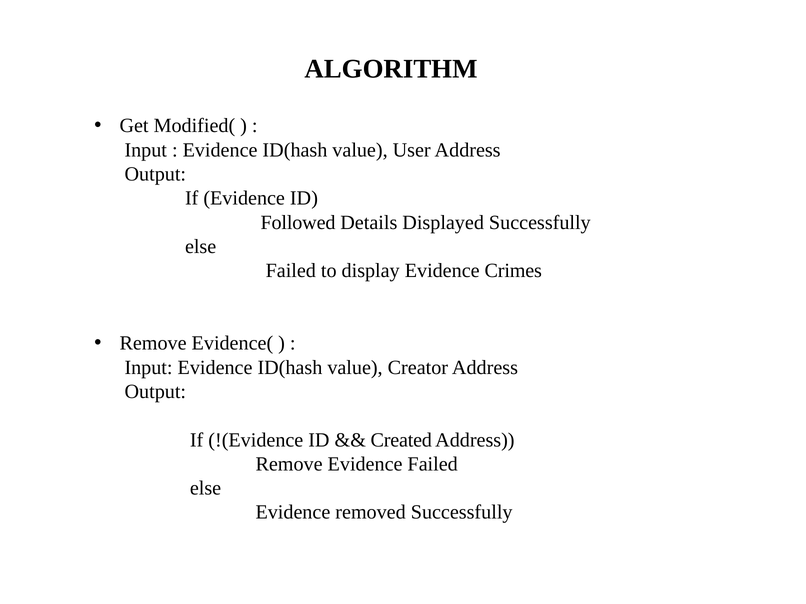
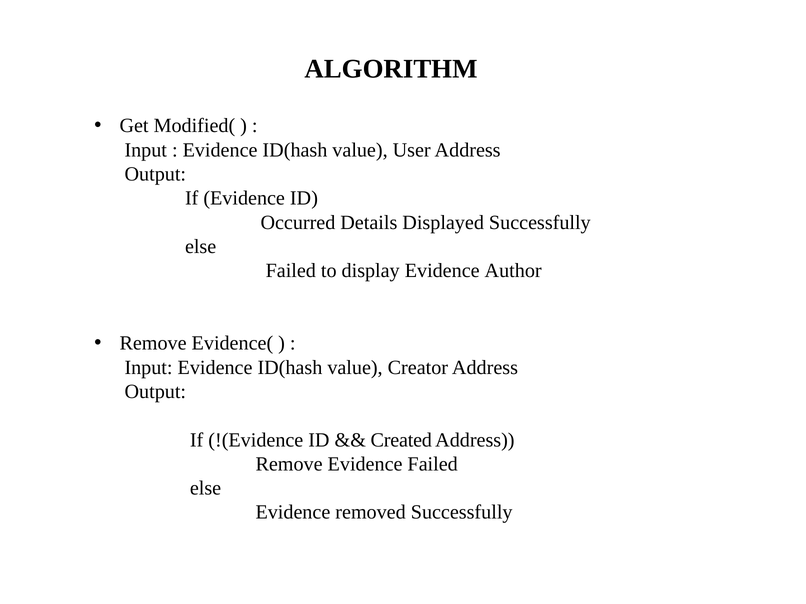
Followed: Followed -> Occurred (298, 223)
Crimes: Crimes -> Author (513, 271)
